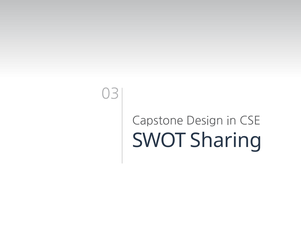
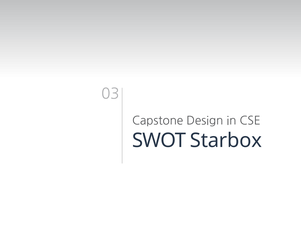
Sharing: Sharing -> Starbox (226, 140)
